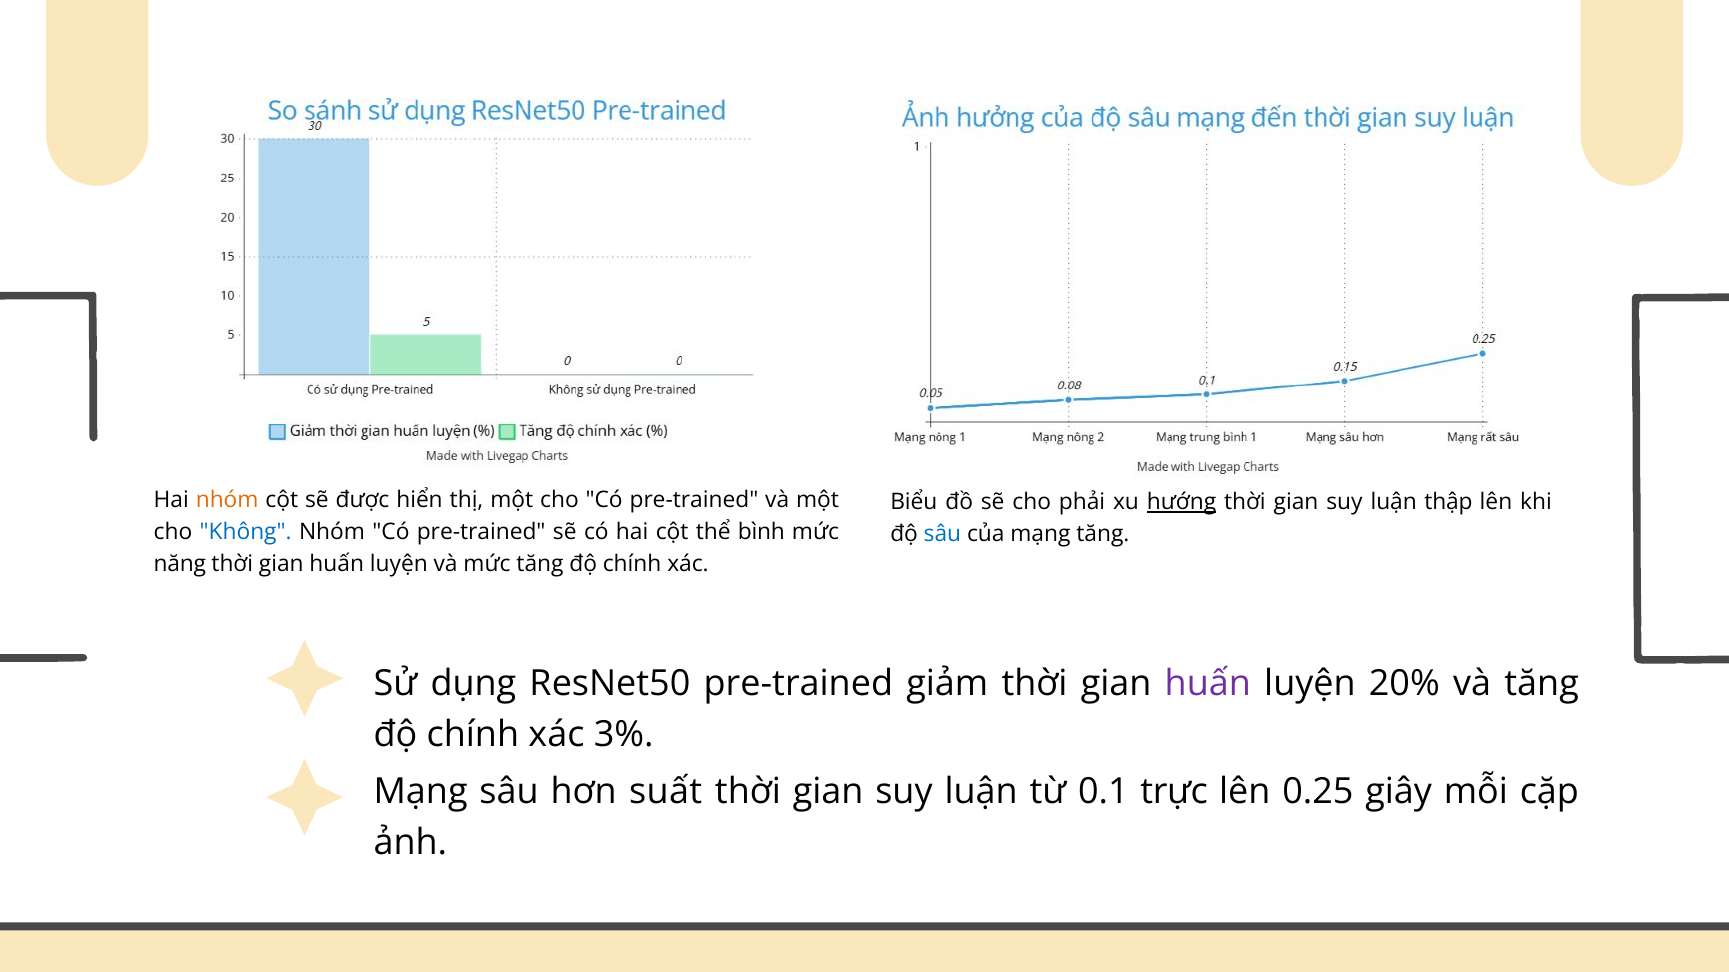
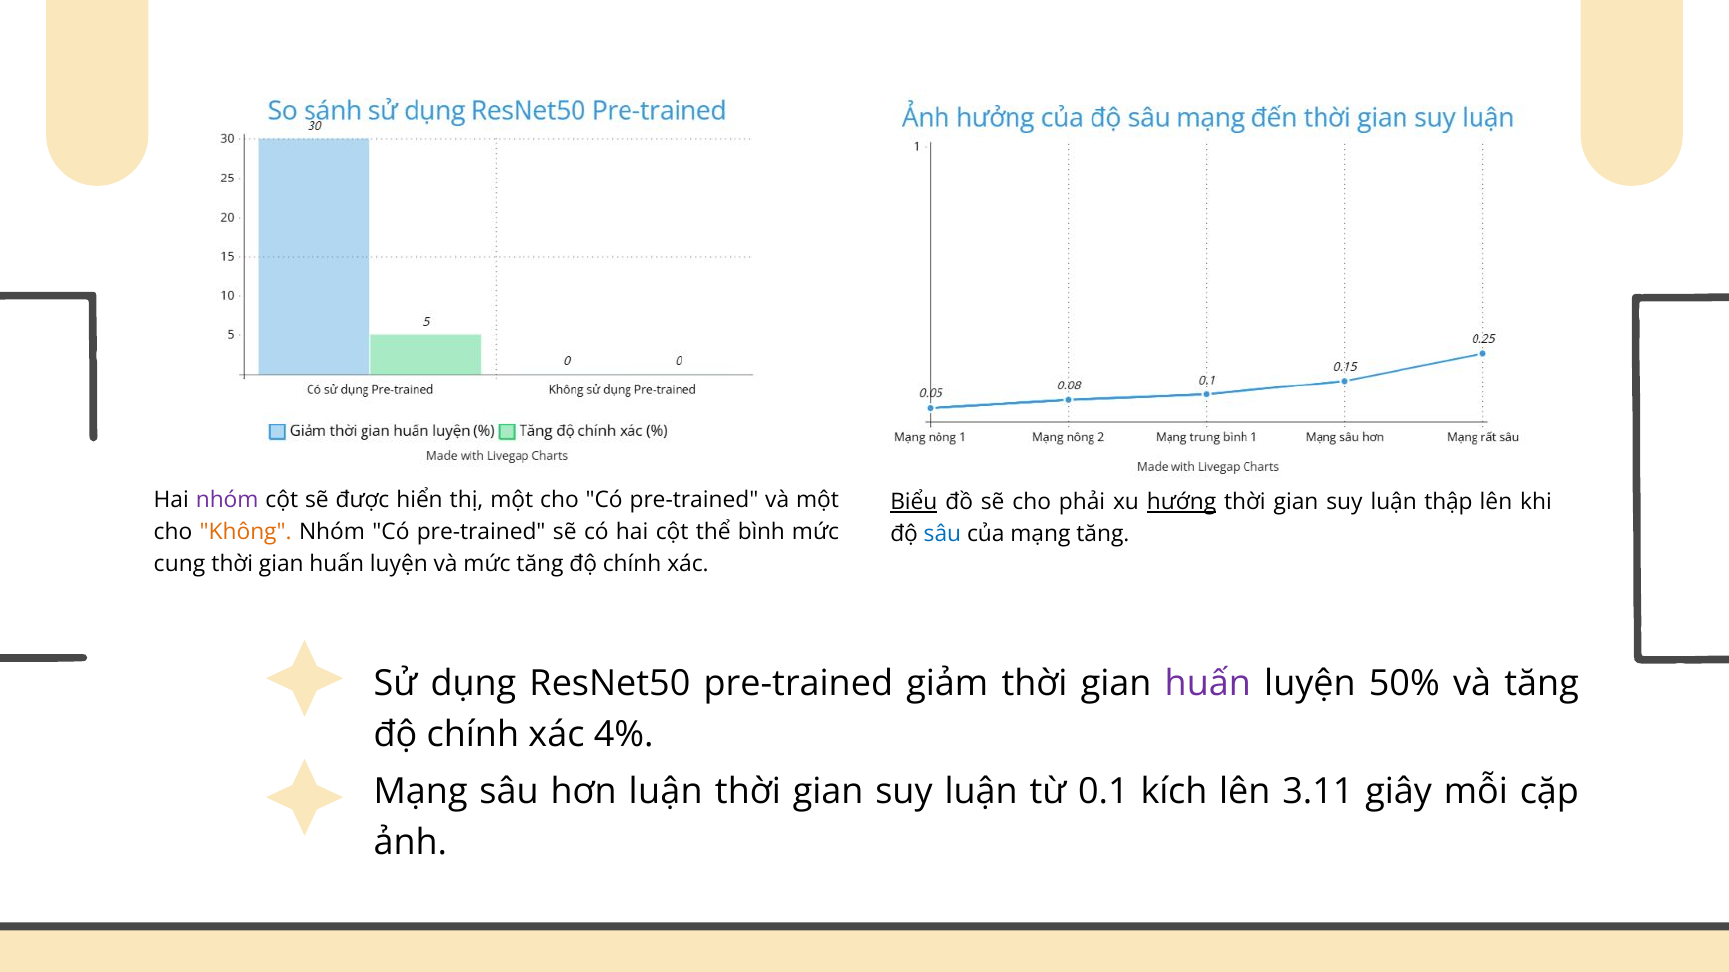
nhóm colour: orange -> purple (227, 500)
Biểu underline: none -> present (914, 502)
Không colour: blue -> orange (246, 532)
năng: năng -> cung (180, 564)
20%: 20% -> 50% (1404, 684)
3%: 3% -> 4% (624, 735)
hơn suất: suất -> luận (666, 792)
trực: trực -> kích (1174, 792)
0.25: 0.25 -> 3.11 (1318, 792)
